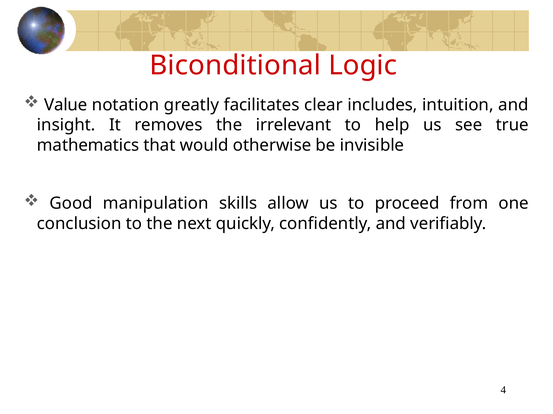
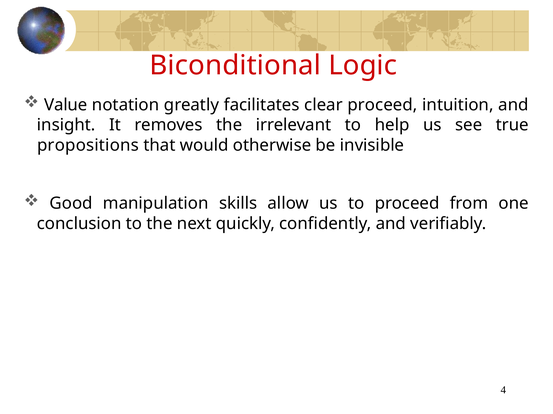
clear includes: includes -> proceed (382, 105)
mathematics: mathematics -> propositions (88, 146)
